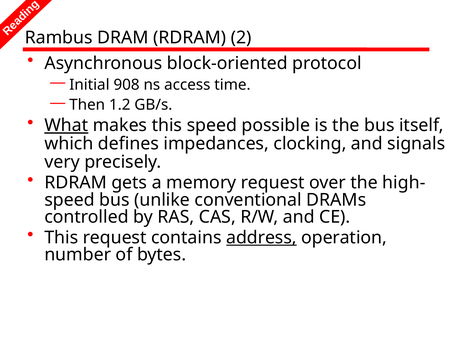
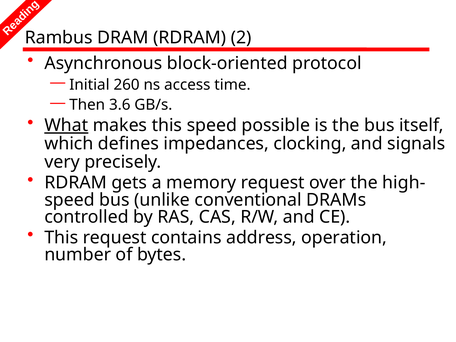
908: 908 -> 260 (127, 85)
1.2: 1.2 -> 3.6 (120, 105)
address underline: present -> none (261, 238)
